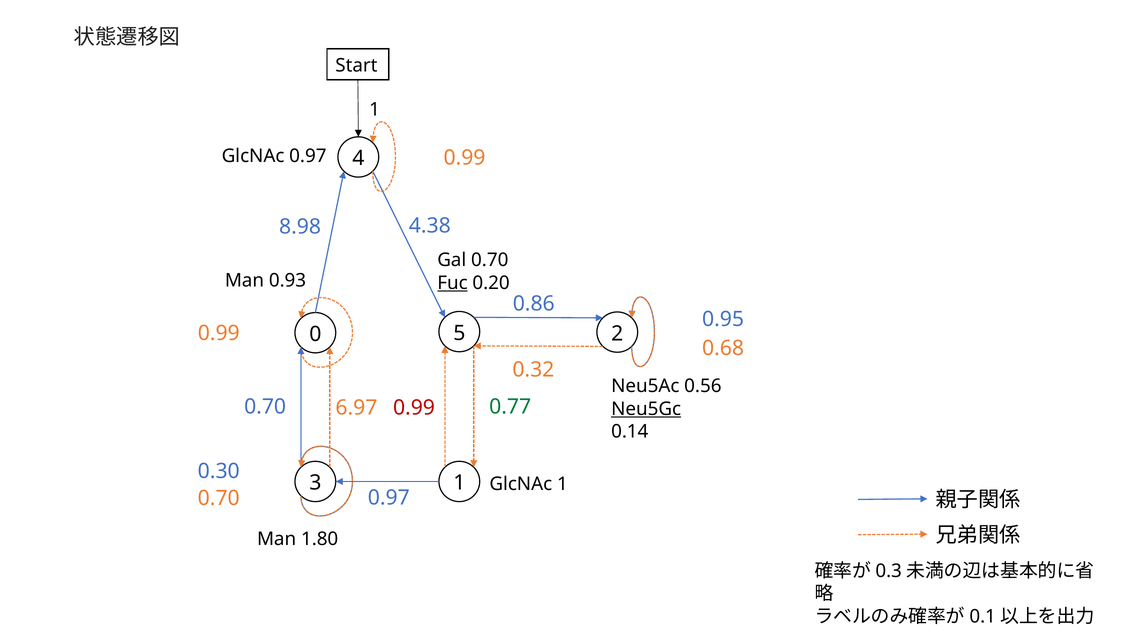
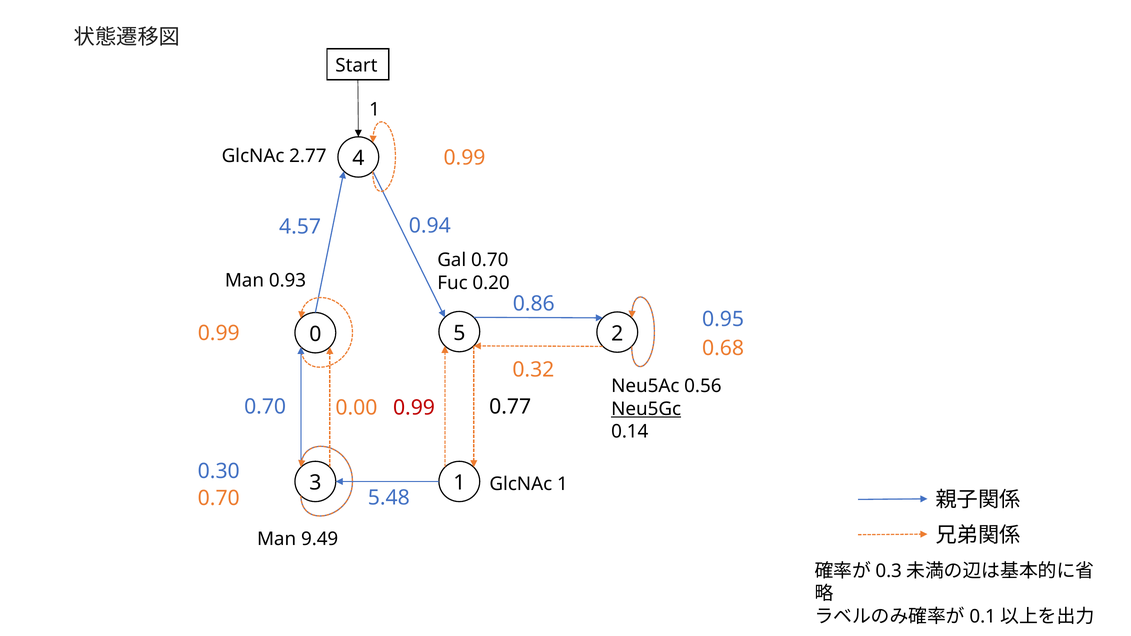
GlcNAc 0.97: 0.97 -> 2.77 (308, 156)
4.38: 4.38 -> 0.94 (430, 226)
8.98: 8.98 -> 4.57 (300, 227)
Fuc underline: present -> none (452, 283)
0.77 colour: green -> black (510, 407)
6.97: 6.97 -> 0.00 (356, 408)
0.97: 0.97 -> 5.48 (389, 498)
1.80: 1.80 -> 9.49 (320, 539)
